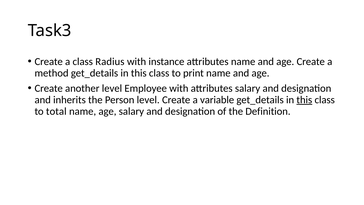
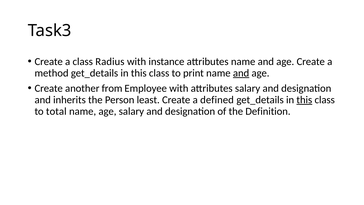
and underline: none -> present (241, 73)
another level: level -> from (112, 88)
Person level: level -> least (148, 100)
variable: variable -> defined (217, 100)
